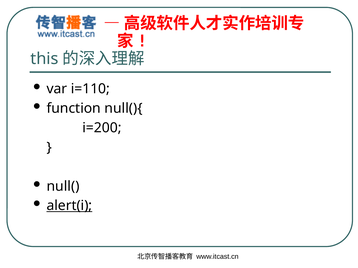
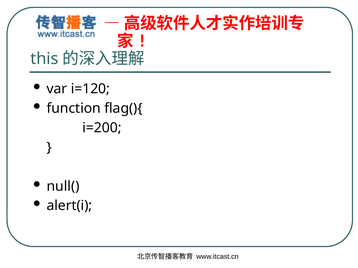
i=110: i=110 -> i=120 (90, 89)
null(){: null(){ -> flag(){ (124, 108)
alert(i underline: present -> none (69, 206)
